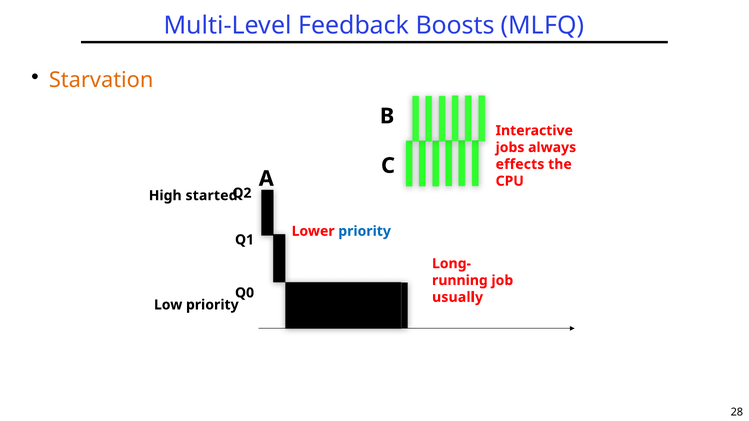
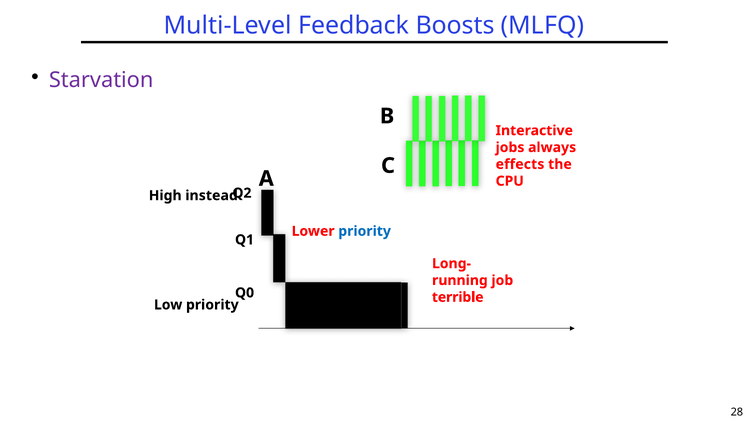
Starvation colour: orange -> purple (101, 80)
started: started -> instead (212, 196)
usually: usually -> terrible (458, 297)
